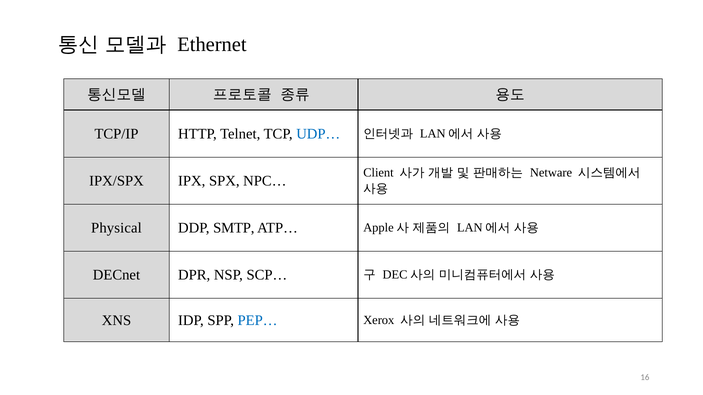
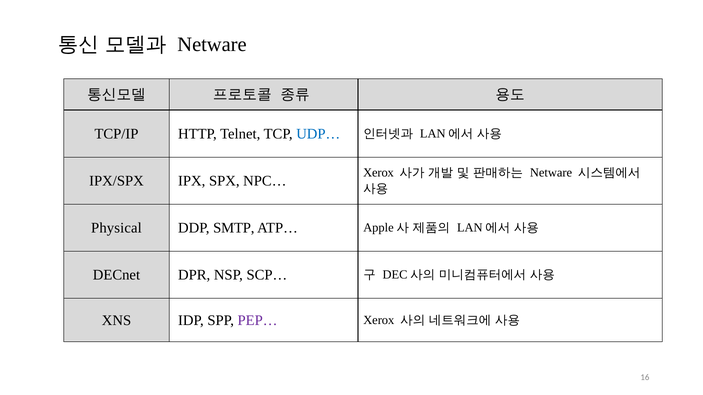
Ethernet: Ethernet -> Netware (212, 45)
Client: Client -> Xerox (379, 173)
PEP… colour: blue -> purple (258, 321)
